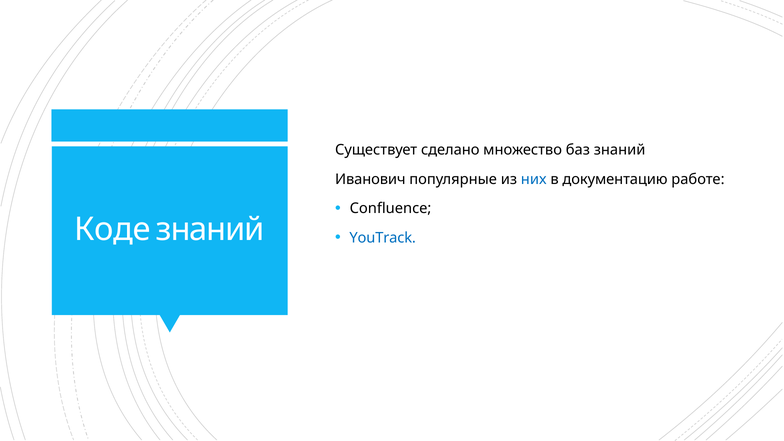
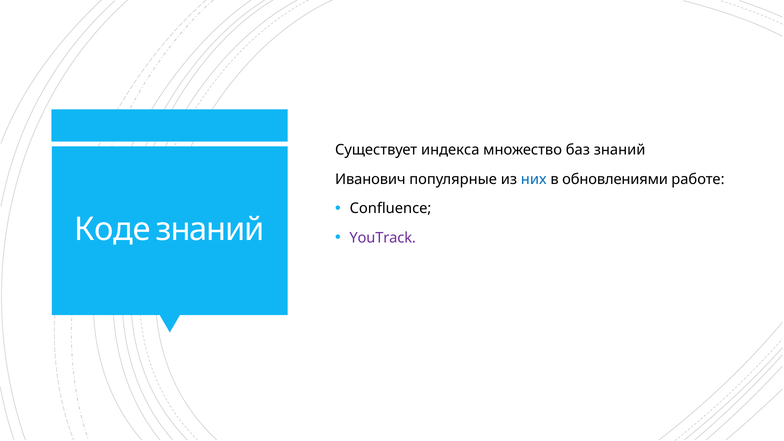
сделано: сделано -> индекса (450, 150)
документацию: документацию -> обновлениями (615, 179)
YouTrack colour: blue -> purple (383, 238)
